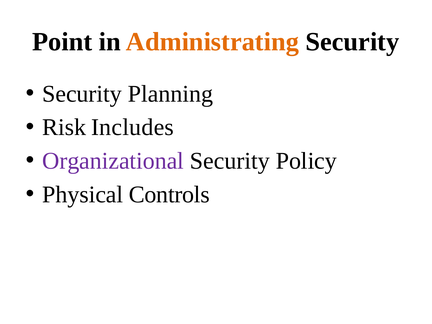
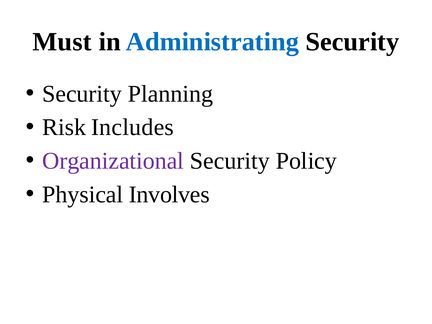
Point: Point -> Must (62, 42)
Administrating colour: orange -> blue (212, 42)
Controls: Controls -> Involves (169, 195)
